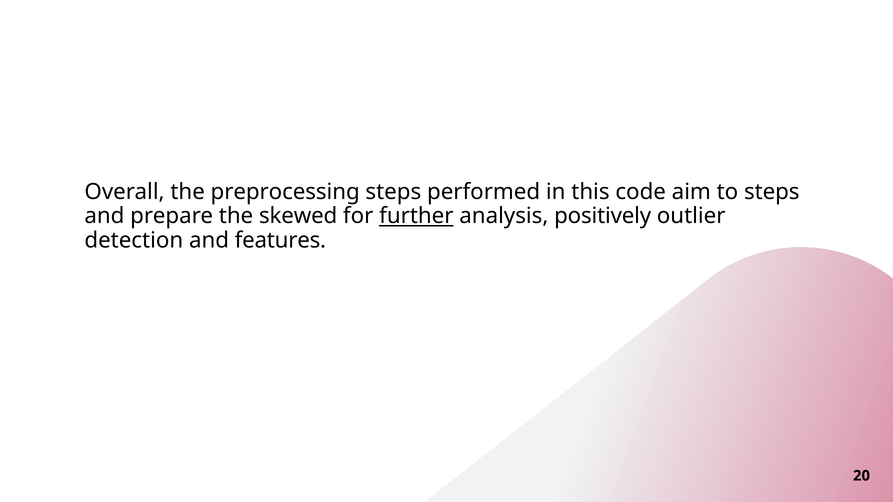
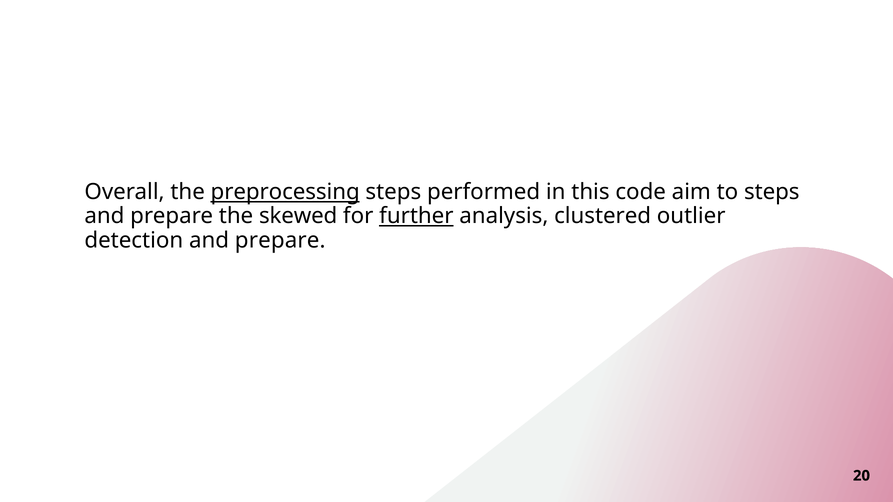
preprocessing underline: none -> present (285, 192)
positively: positively -> clustered (603, 216)
detection and features: features -> prepare (280, 240)
